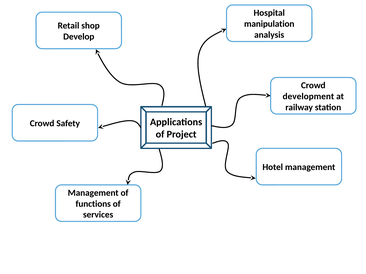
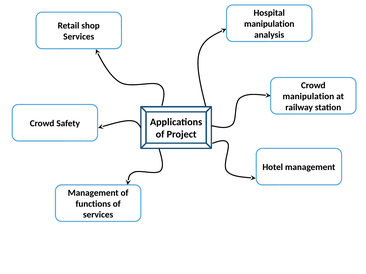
Develop: Develop -> Services (79, 37)
development: development -> manipulation (308, 97)
